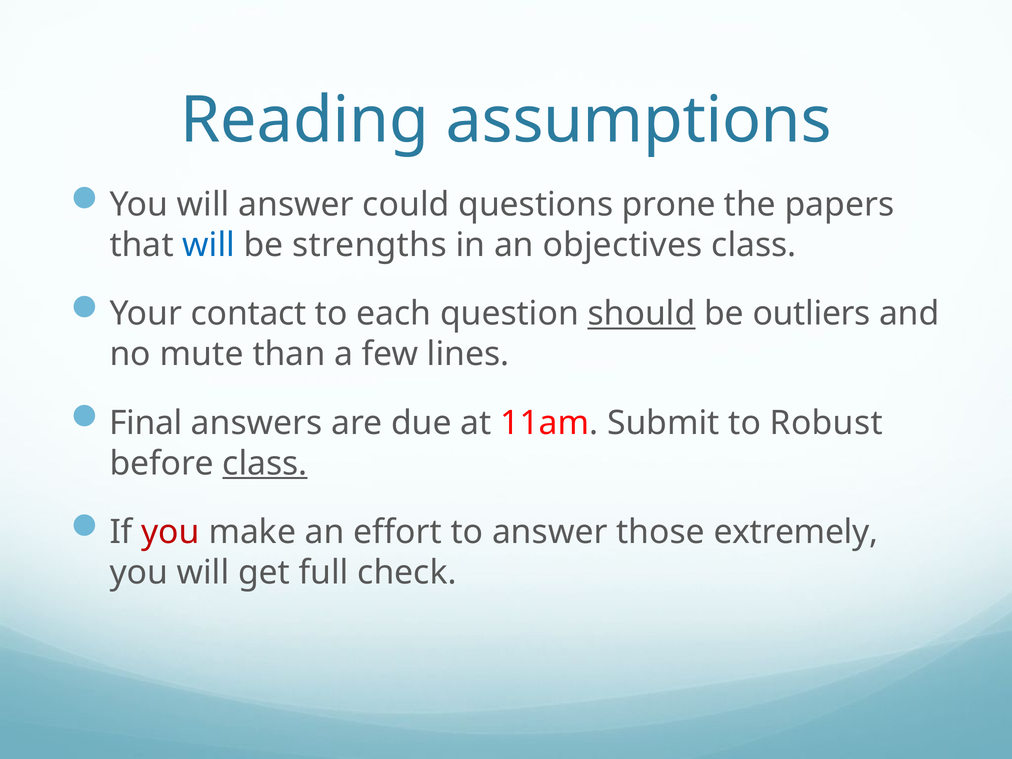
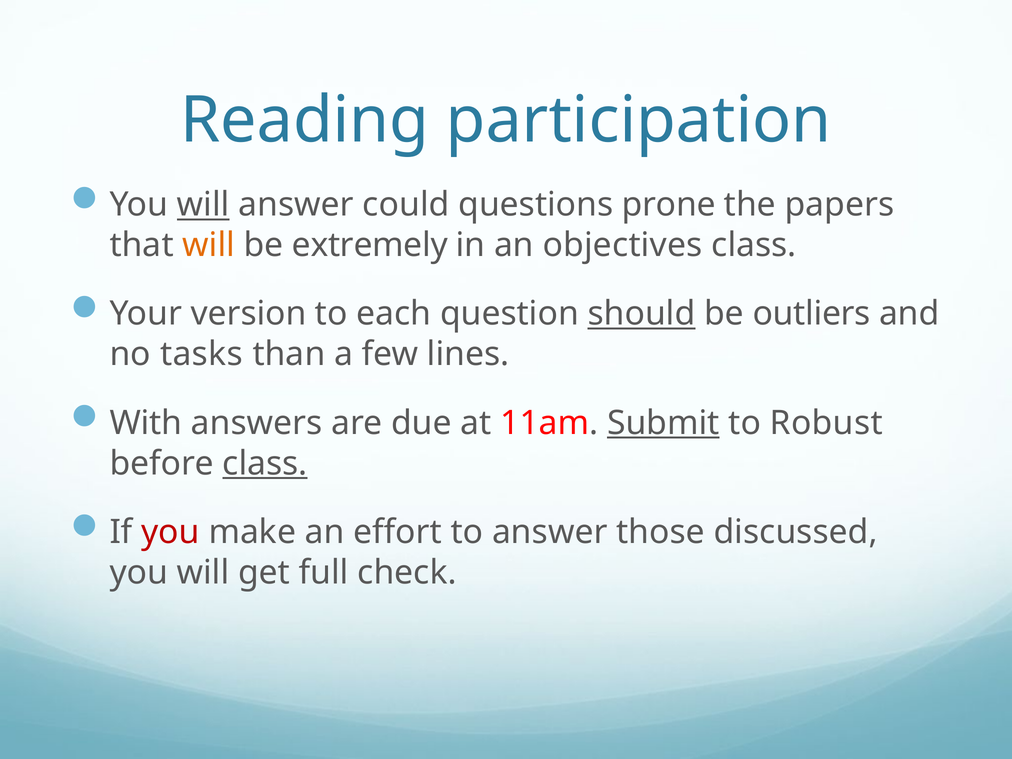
assumptions: assumptions -> participation (639, 120)
will underline: none -> present (203, 205)
will colour: blue -> orange (209, 245)
strengths: strengths -> extremely (370, 245)
contact: contact -> version (249, 314)
mute: mute -> tasks (201, 354)
Final: Final -> With (146, 423)
Submit underline: none -> present (663, 423)
extremely: extremely -> discussed (796, 532)
